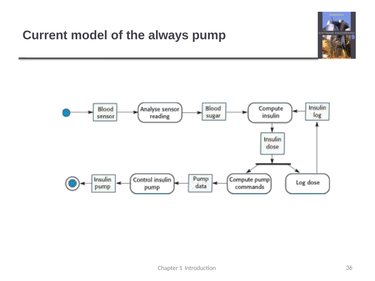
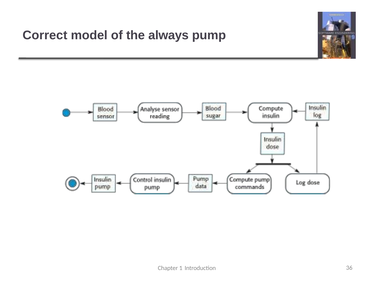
Current: Current -> Correct (45, 35)
